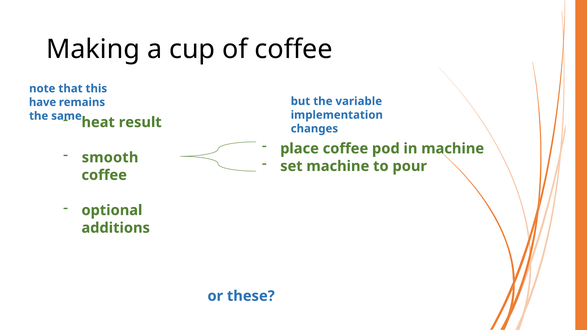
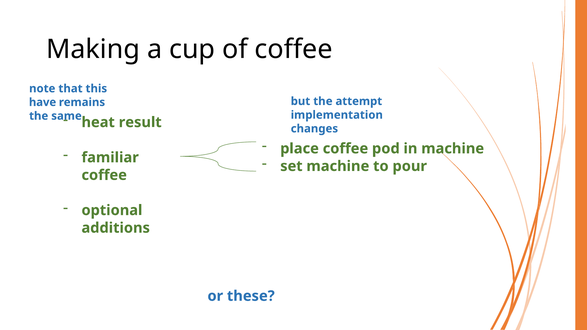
variable: variable -> attempt (359, 101)
smooth: smooth -> familiar (110, 158)
